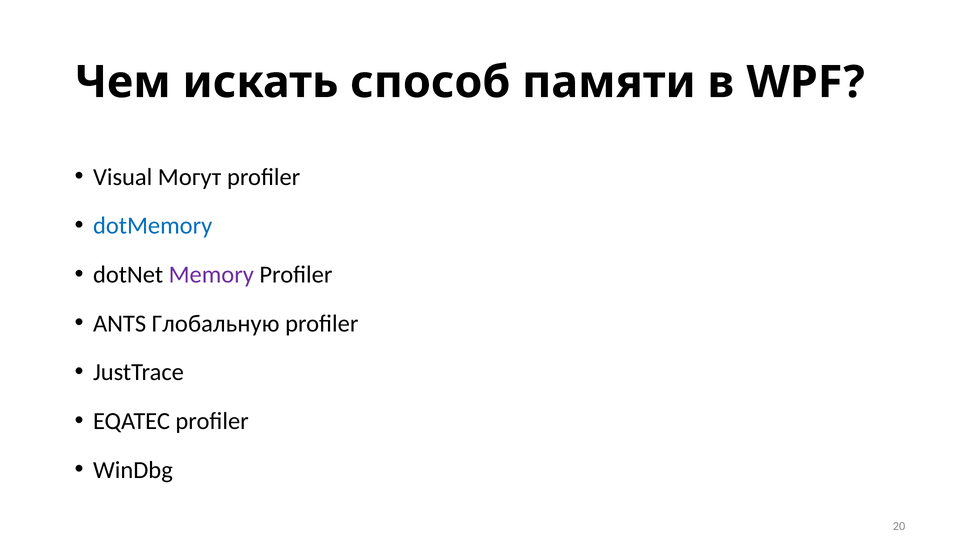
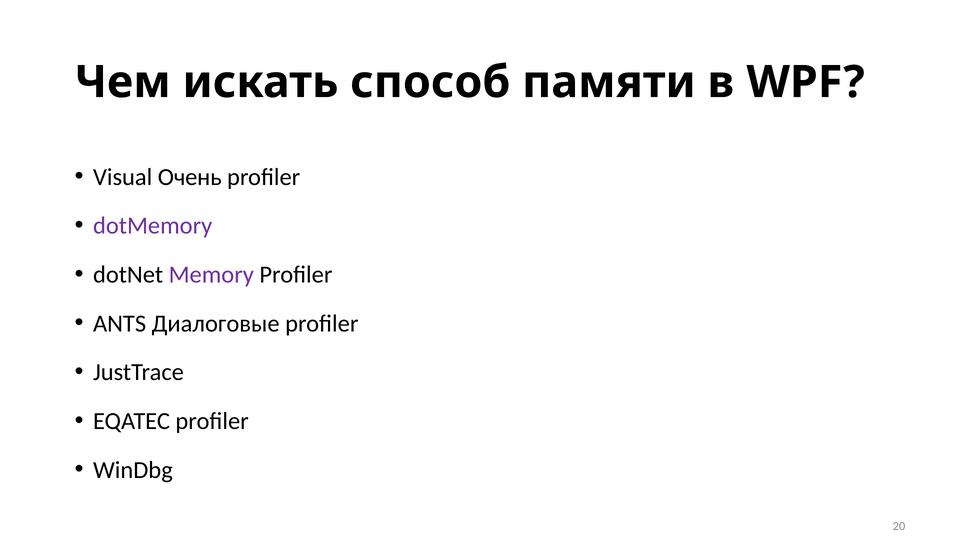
Могут: Могут -> Очень (190, 177)
dotMemory colour: blue -> purple (153, 226)
Глобальную: Глобальную -> Диалоговые (216, 324)
